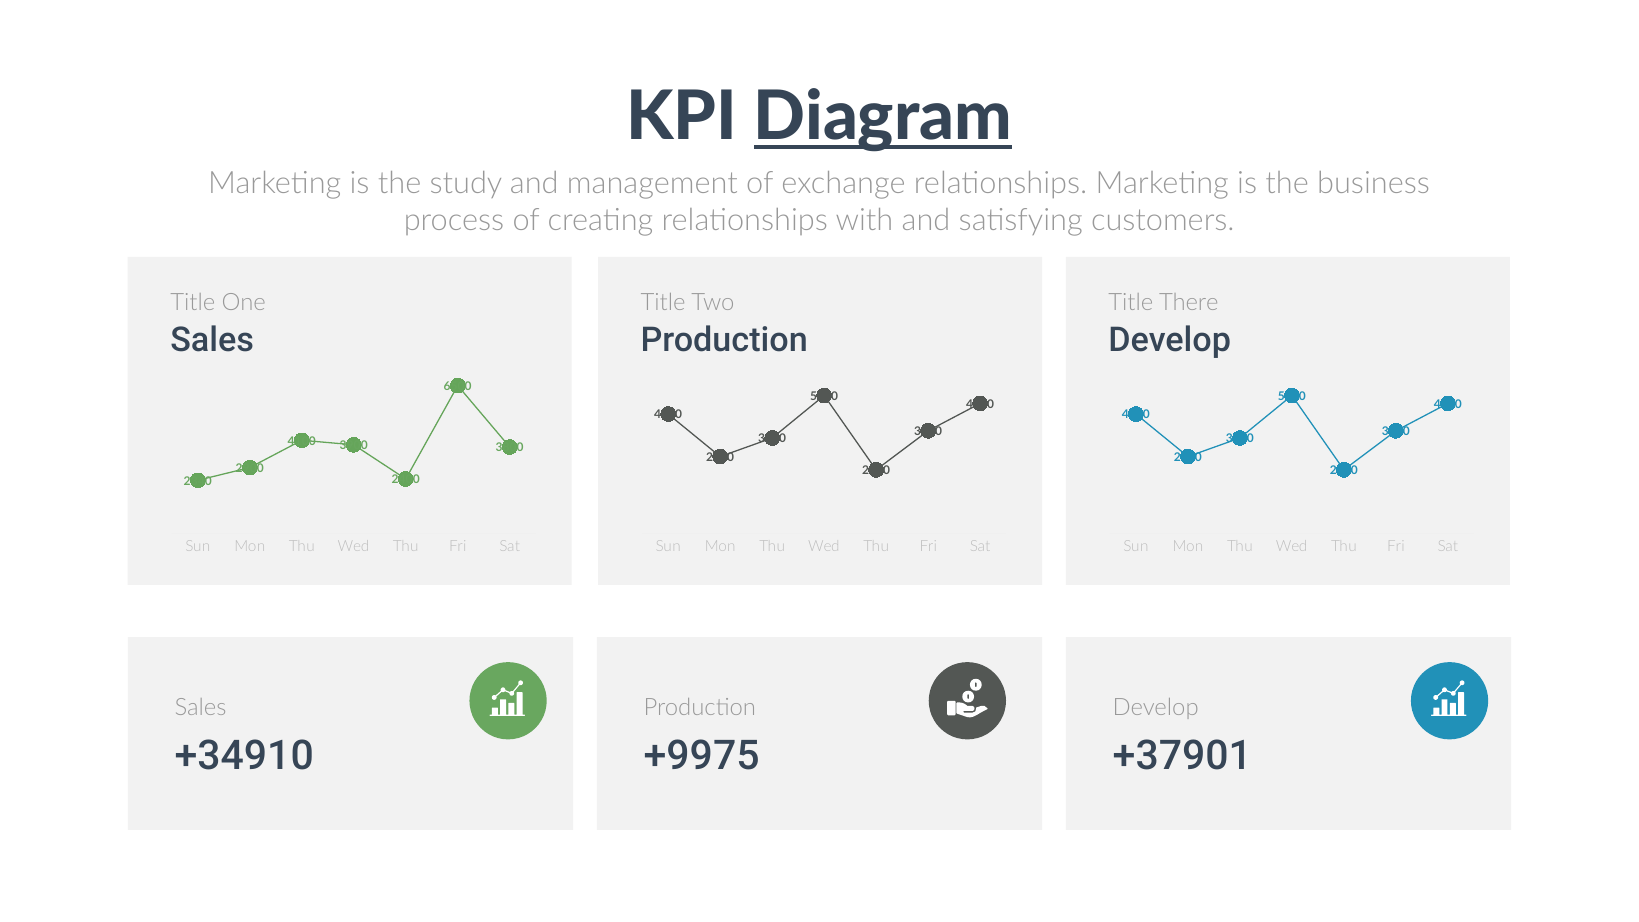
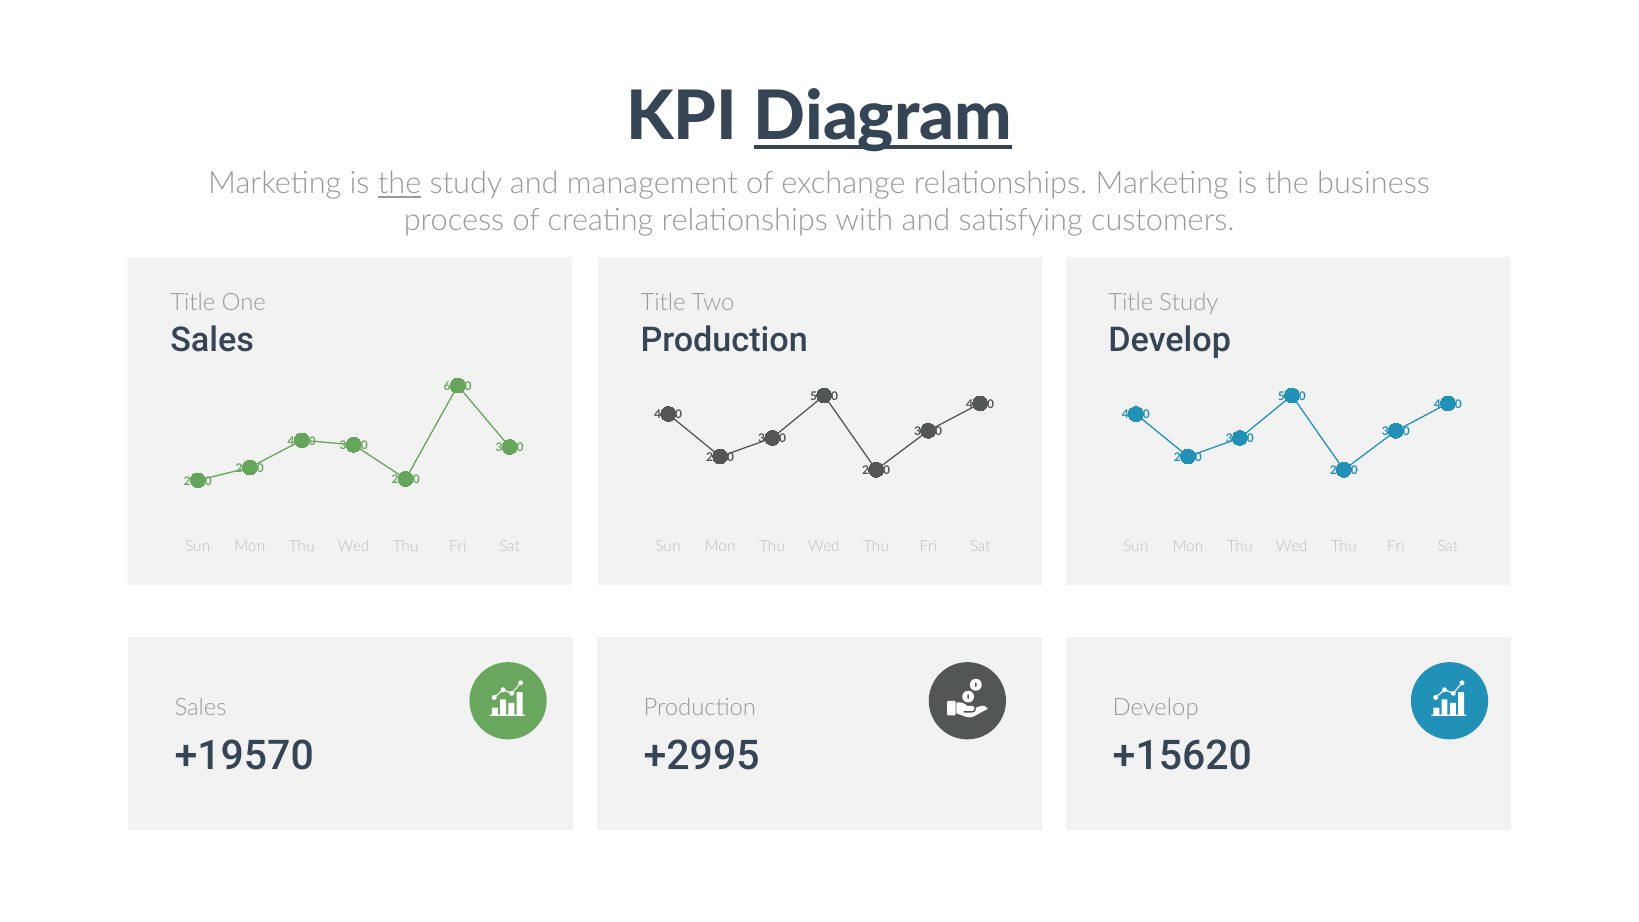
the underline: none -> present (400, 184)
Title There: There -> Study (1189, 303)
+34910: +34910 -> +19570 (244, 756)
+9975: +9975 -> +2995 (702, 756)
+37901: +37901 -> +15620 (1182, 756)
